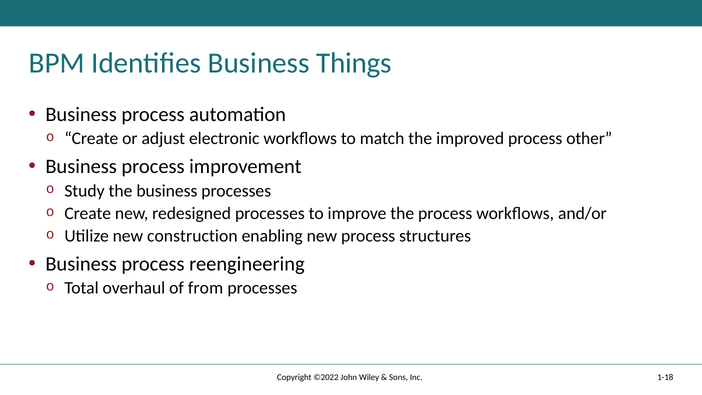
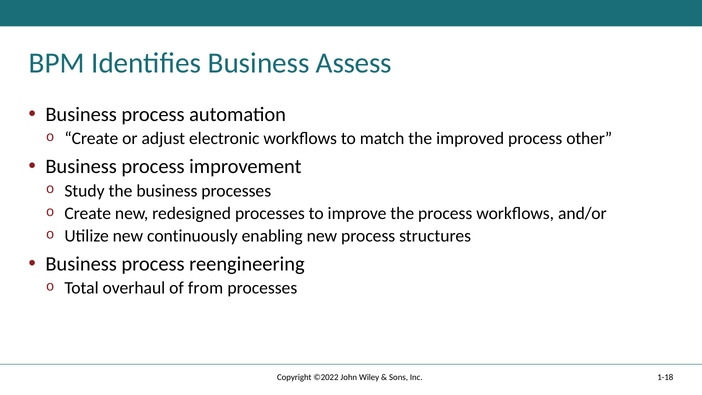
Things: Things -> Assess (354, 63)
construction: construction -> continuously (192, 236)
